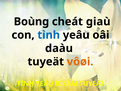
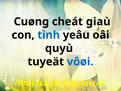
Boùng: Boùng -> Cuøng (31, 22)
daàu: daàu -> quyù (59, 48)
vôøi colour: orange -> blue (80, 61)
